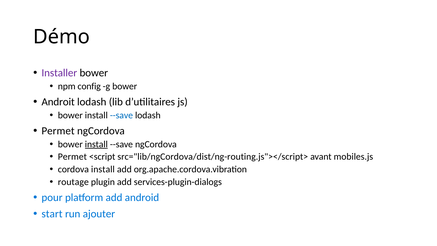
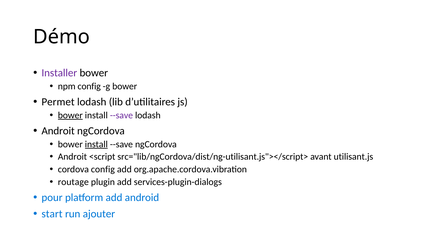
Androit: Androit -> Permet (58, 102)
bower underline: none -> present (70, 115)
--save colour: blue -> purple (121, 115)
Permet: Permet -> Androit (58, 131)
Permet: Permet -> Androit (72, 157)
src="lib/ngCordova/dist/ng-routing.js"></script>: src="lib/ngCordova/dist/ng-routing.js"></script> -> src="lib/ngCordova/dist/ng-utilisant.js"></script> (213, 157)
mobiles.js: mobiles.js -> utilisant.js (353, 157)
cordova install: install -> config (103, 169)
